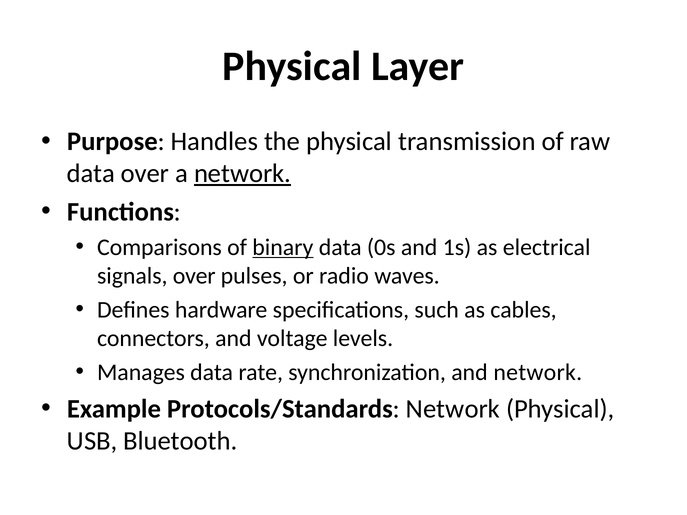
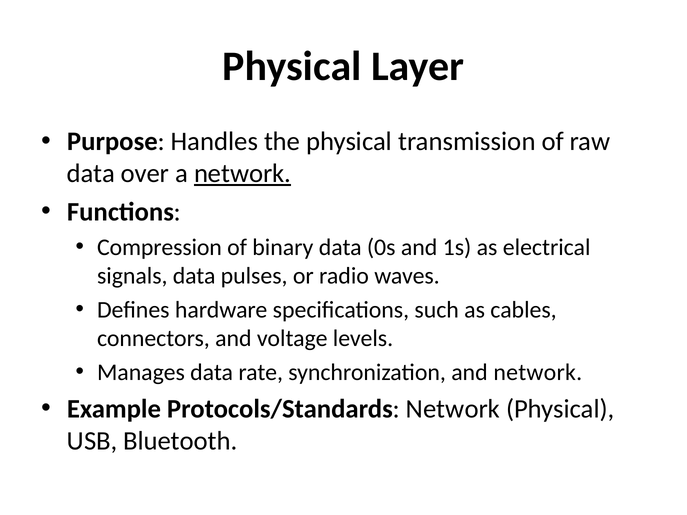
Comparisons: Comparisons -> Compression (159, 247)
binary underline: present -> none (283, 247)
signals over: over -> data (194, 276)
